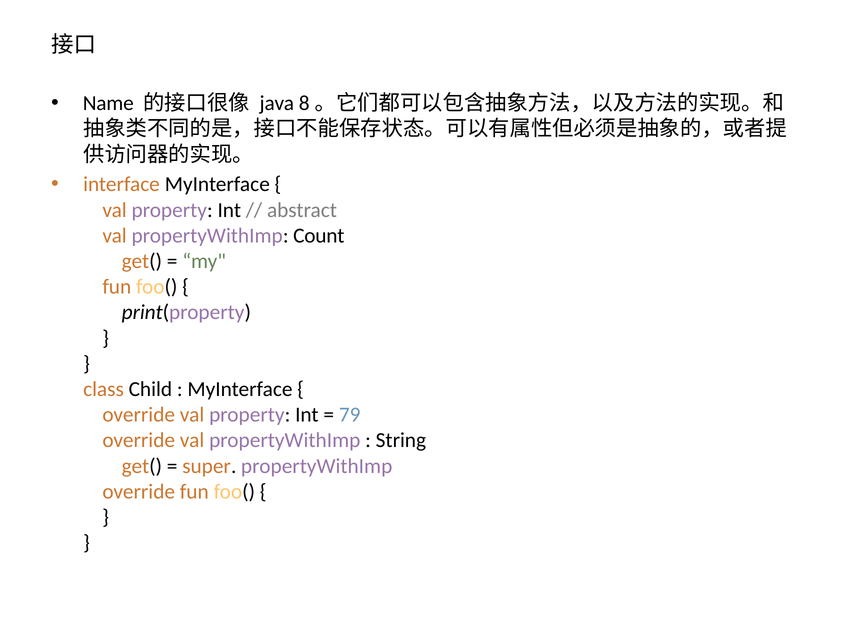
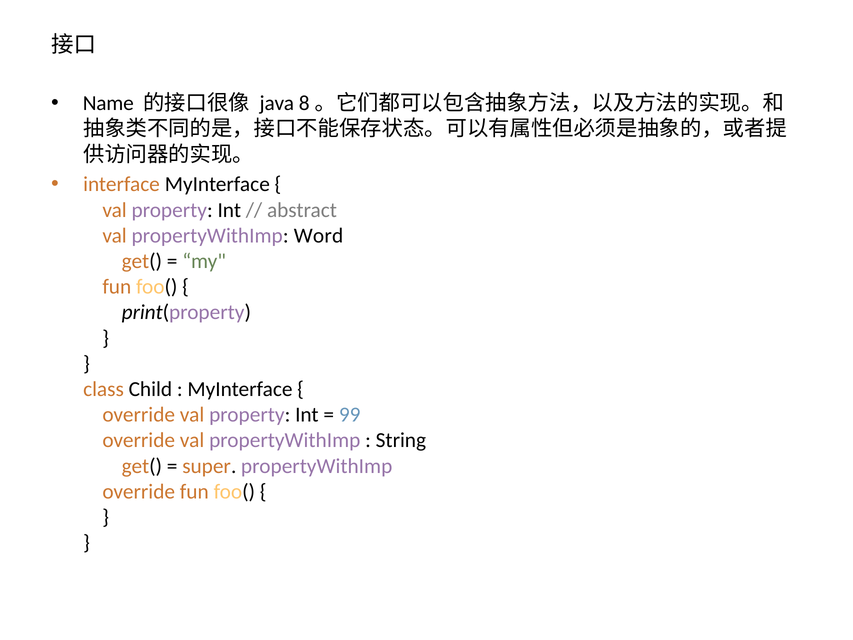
Count: Count -> Word (319, 236)
79: 79 -> 99 (350, 415)
